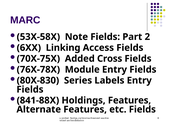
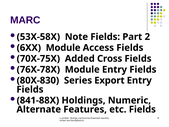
6XX Linking: Linking -> Module (63, 48)
Labels: Labels -> Export (109, 80)
Holdings Features: Features -> Numeric (129, 100)
